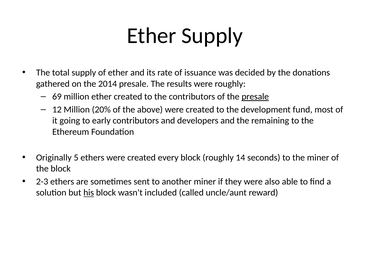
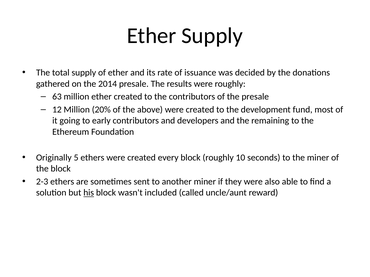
69: 69 -> 63 (57, 97)
presale underline: present -> none (255, 97)
14: 14 -> 10 (240, 158)
